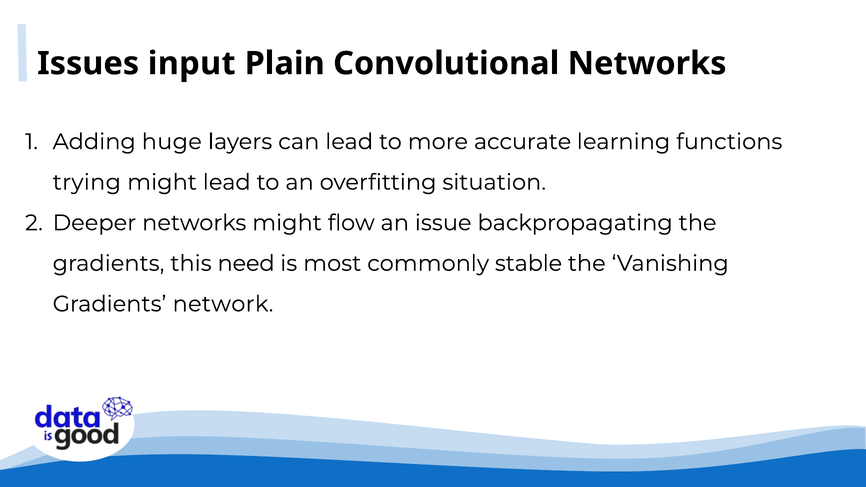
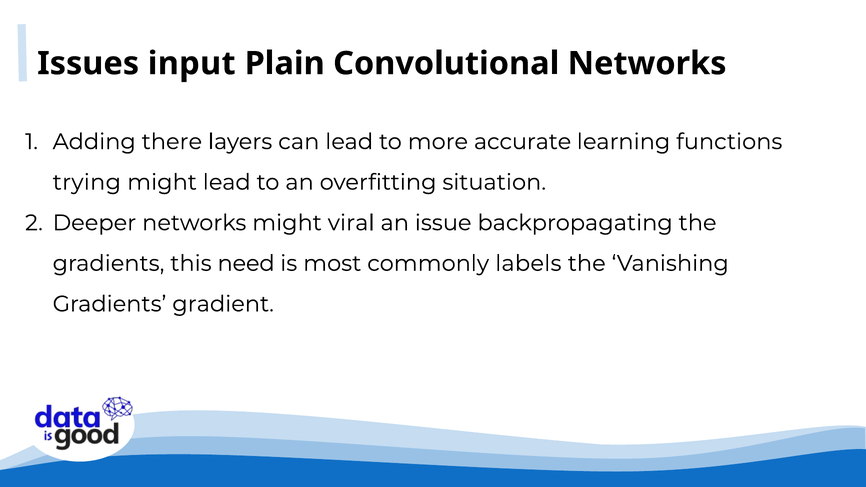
huge: huge -> there (172, 142)
flow: flow -> viral (351, 223)
stable: stable -> labels (528, 263)
network: network -> gradient (223, 304)
